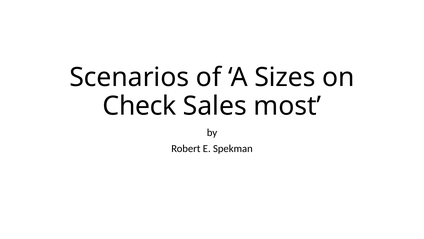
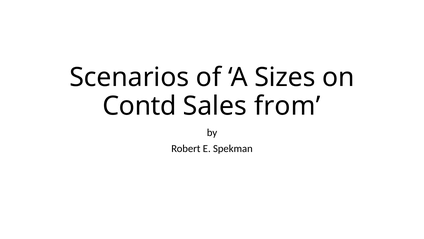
Check: Check -> Contd (139, 106)
most: most -> from (287, 106)
